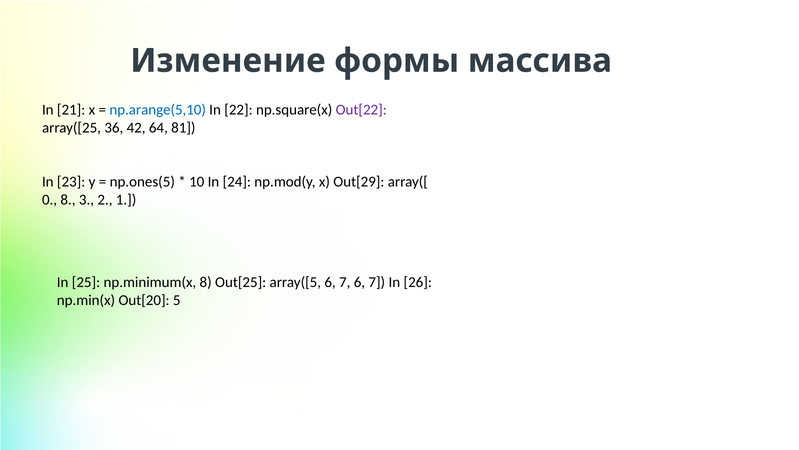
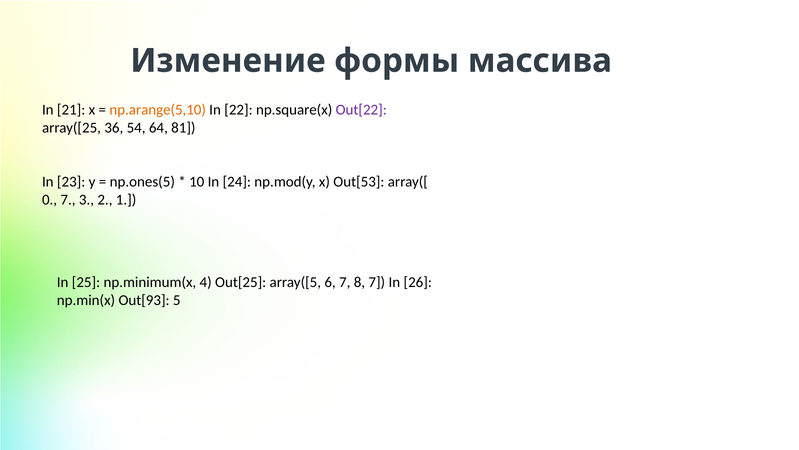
np.arange(5,10 colour: blue -> orange (158, 109)
42: 42 -> 54 (136, 127)
Out[29: Out[29 -> Out[53 (359, 181)
0 8: 8 -> 7 (68, 199)
np.minimum(x 8: 8 -> 4 (206, 282)
7 6: 6 -> 8 (359, 282)
Out[20: Out[20 -> Out[93 (144, 300)
